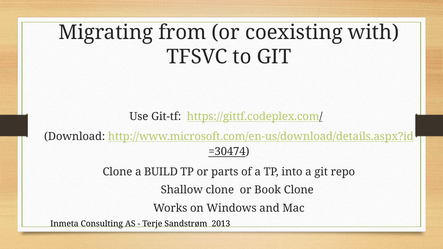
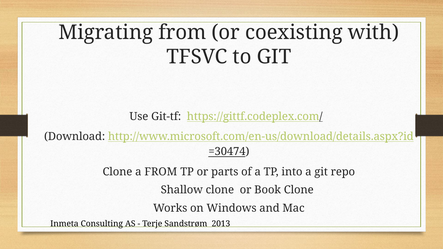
a BUILD: BUILD -> FROM (161, 172)
